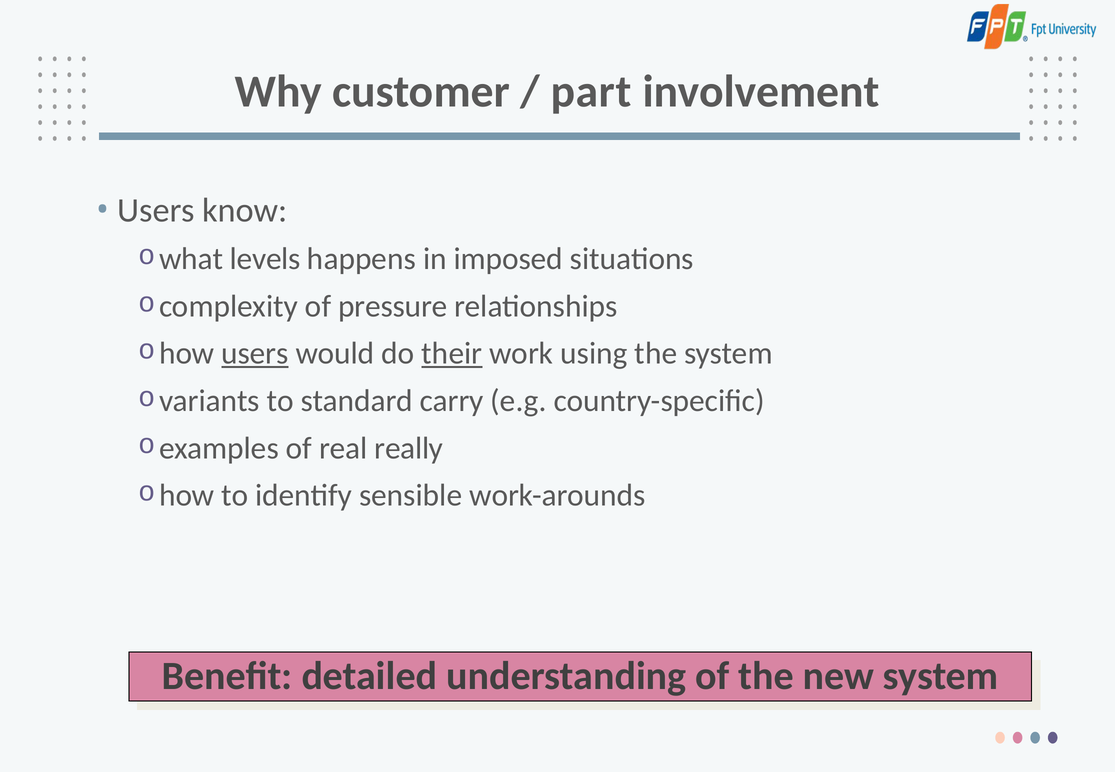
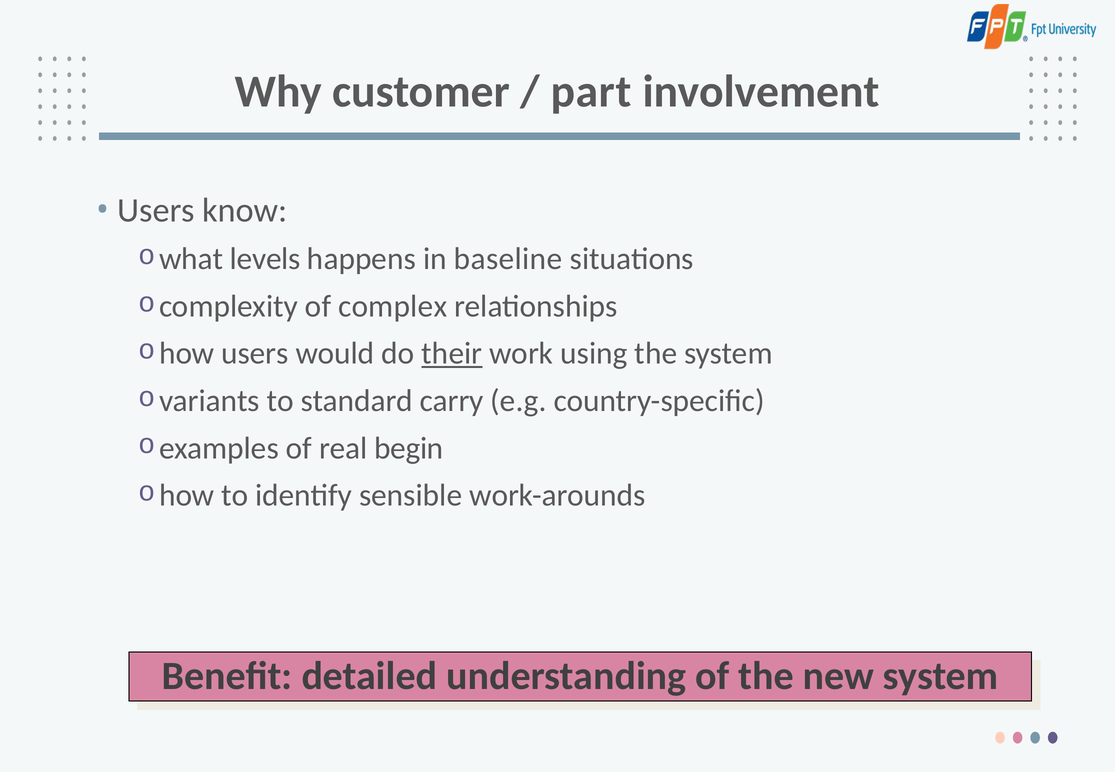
imposed: imposed -> baseline (508, 259)
pressure: pressure -> complex (393, 306)
users underline: present -> none (255, 354)
really: really -> begin (409, 448)
